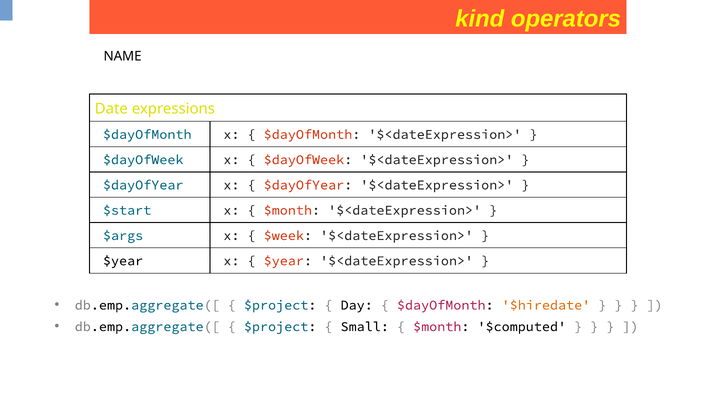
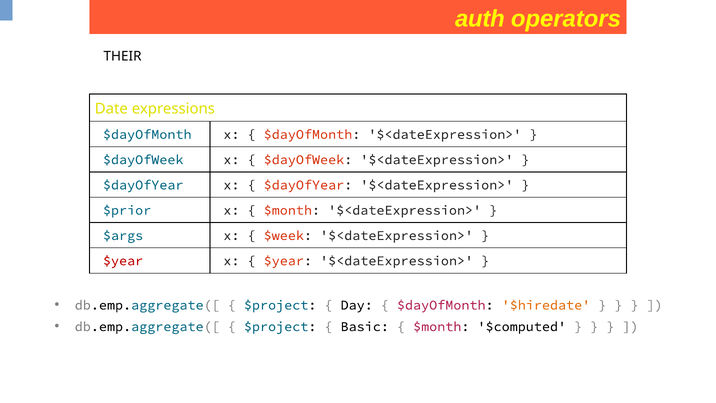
kind: kind -> auth (480, 19)
NAME: NAME -> THEIR (123, 56)
$start: $start -> $prior (127, 210)
$year colour: black -> red (123, 261)
Small: Small -> Basic (365, 326)
